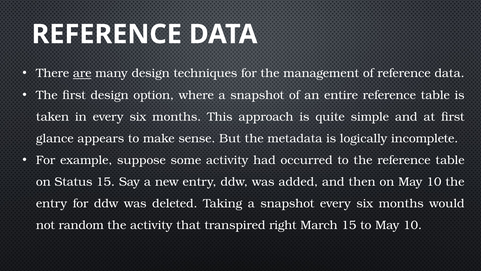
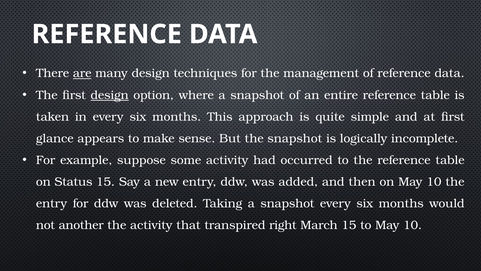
design underline: none -> present (110, 95)
the metadata: metadata -> snapshot (295, 138)
random: random -> another (81, 225)
